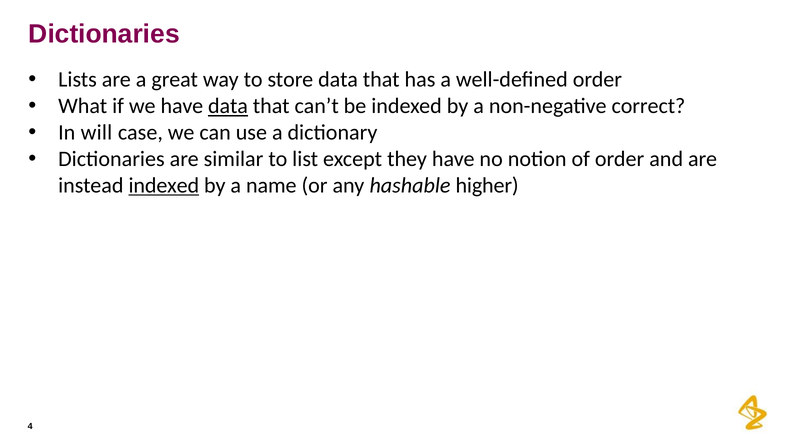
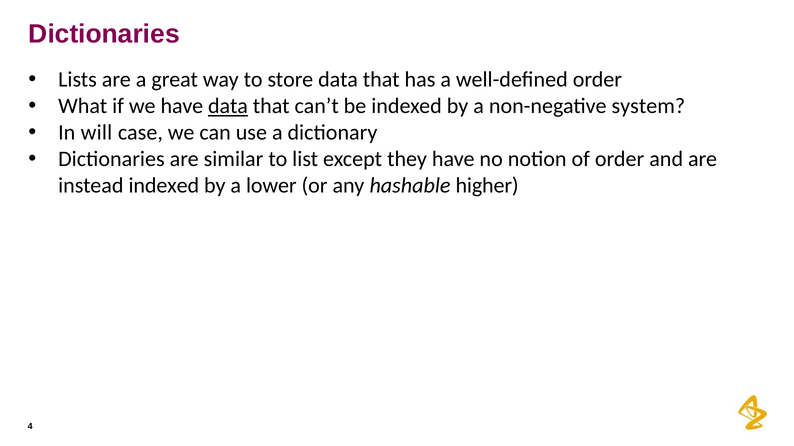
correct: correct -> system (648, 106)
indexed underline: present -> none (164, 186)
name: name -> lower (271, 186)
